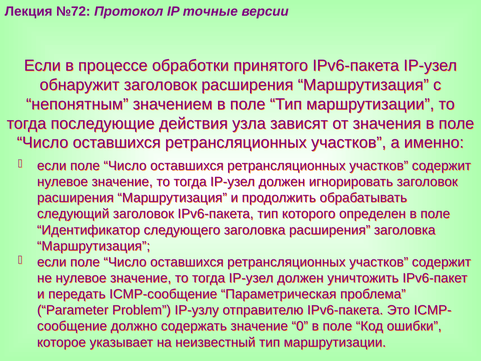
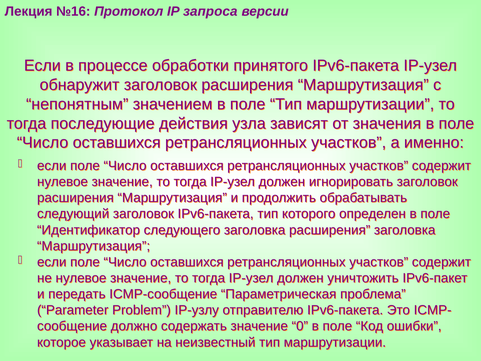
№72: №72 -> №16 (73, 11)
точные: точные -> запроса (210, 11)
